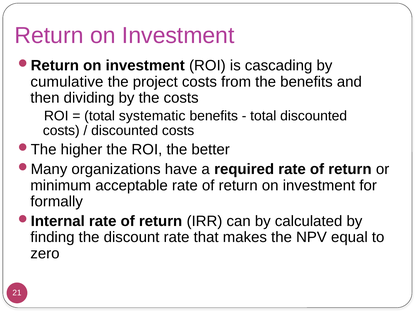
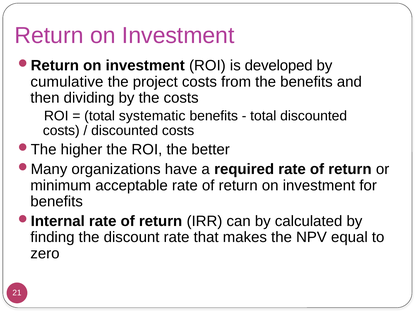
cascading: cascading -> developed (279, 65)
formally: formally -> benefits (57, 201)
